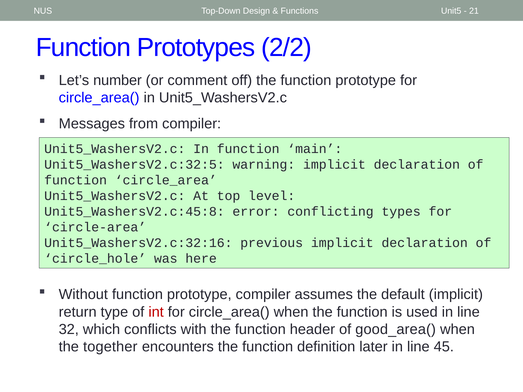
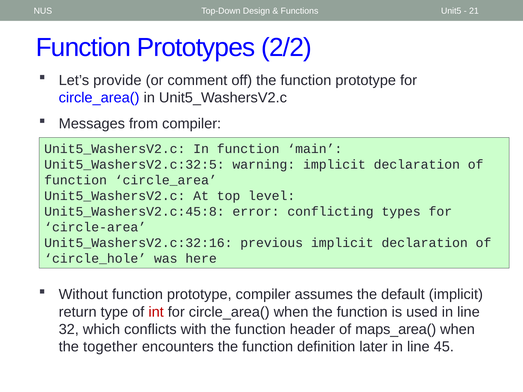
number: number -> provide (117, 80)
good_area(: good_area( -> maps_area( (396, 330)
